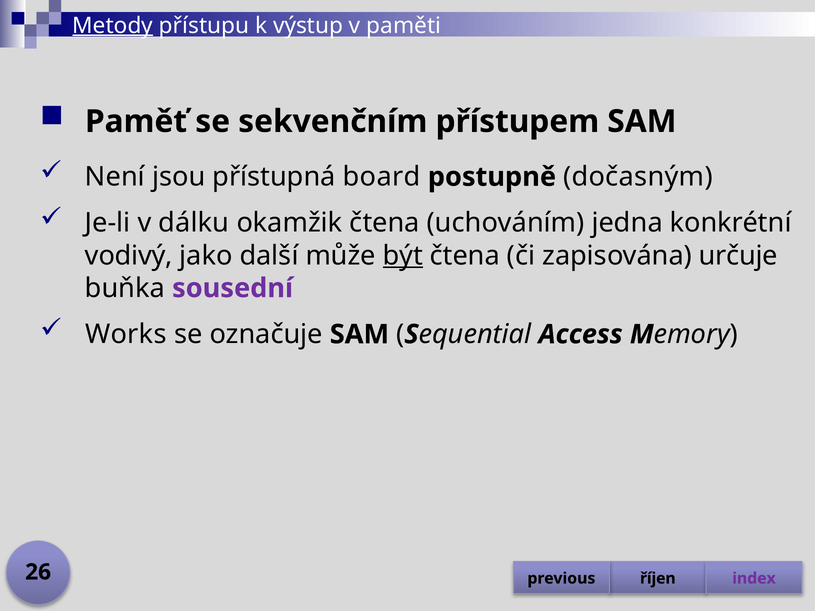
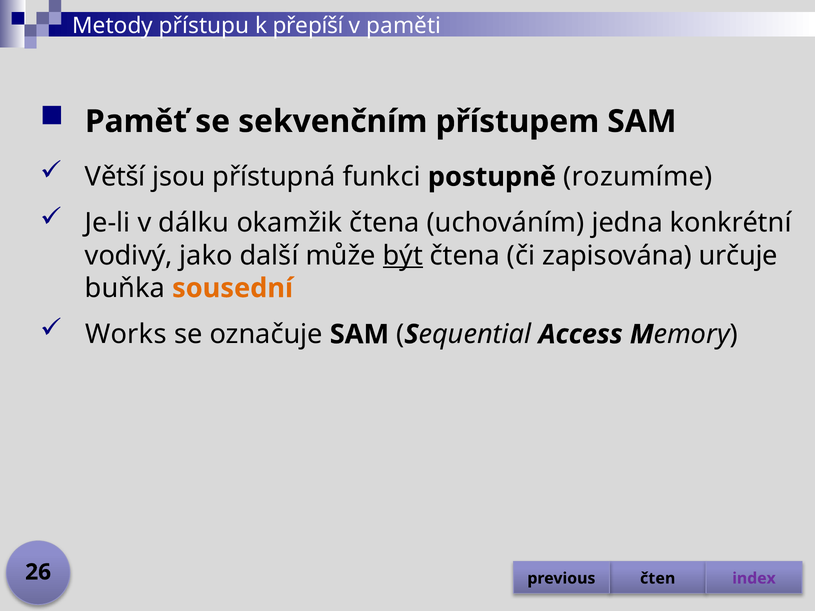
Metody underline: present -> none (113, 26)
výstup: výstup -> přepíší (308, 26)
Není: Není -> Větší (115, 177)
board: board -> funkci (382, 177)
dočasným: dočasným -> rozumíme (638, 177)
sousední colour: purple -> orange (233, 288)
říjen: říjen -> čten (658, 579)
